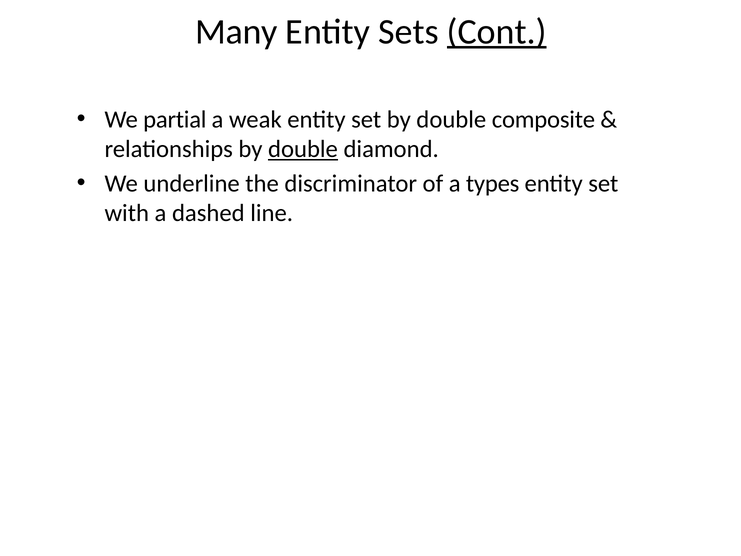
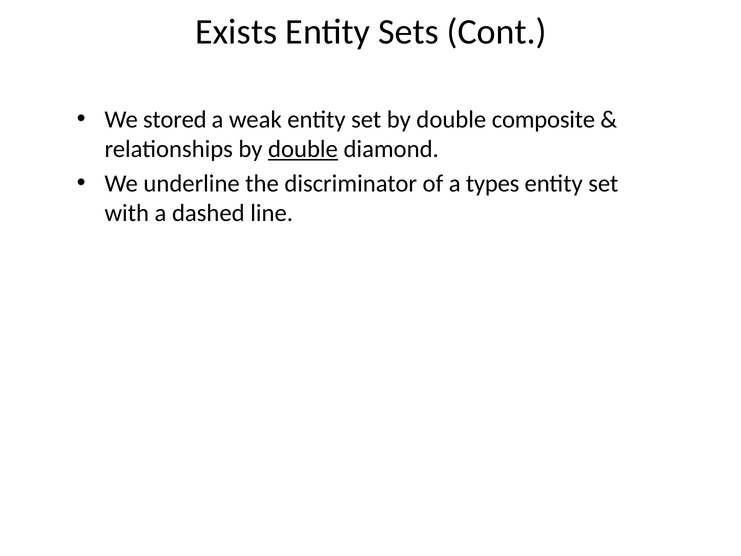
Many: Many -> Exists (236, 32)
Cont underline: present -> none (497, 32)
partial: partial -> stored (175, 119)
